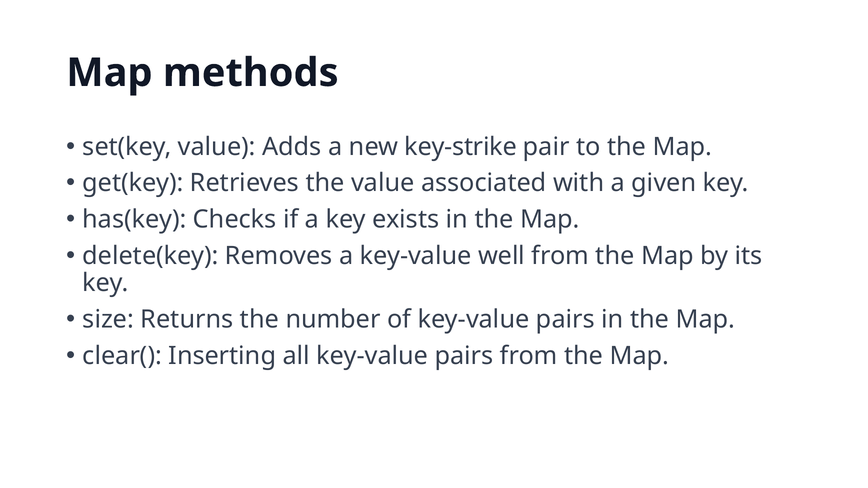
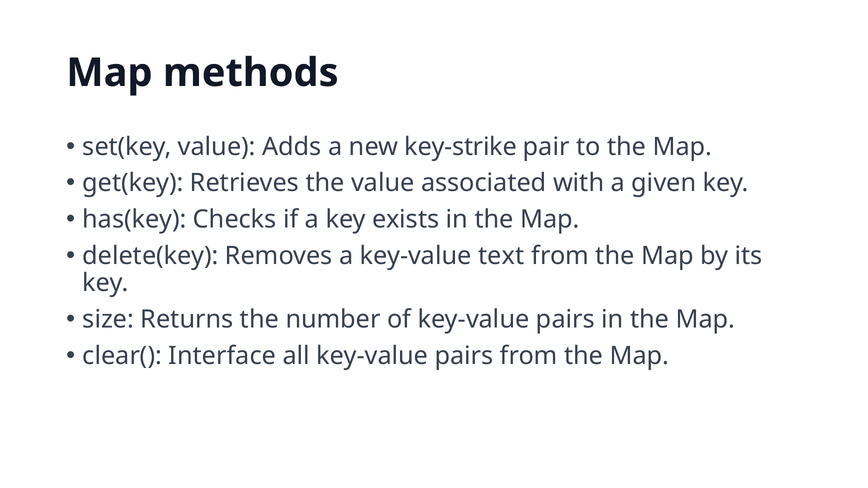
well: well -> text (501, 256)
Inserting: Inserting -> Interface (222, 356)
